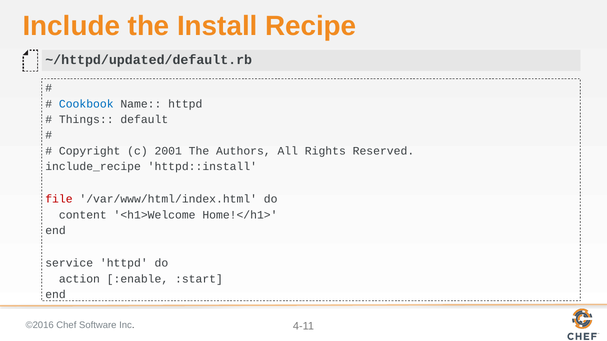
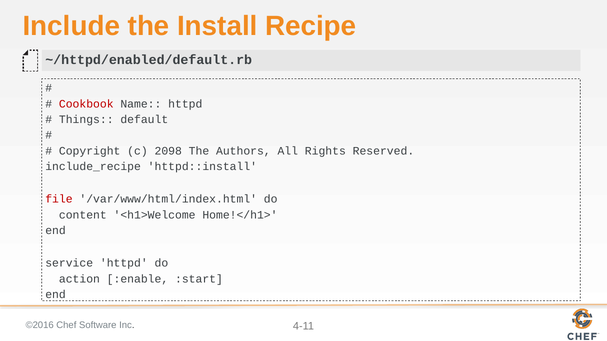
~/httpd/updated/default.rb: ~/httpd/updated/default.rb -> ~/httpd/enabled/default.rb (149, 60)
Cookbook colour: blue -> red (86, 104)
2001: 2001 -> 2098 (168, 151)
